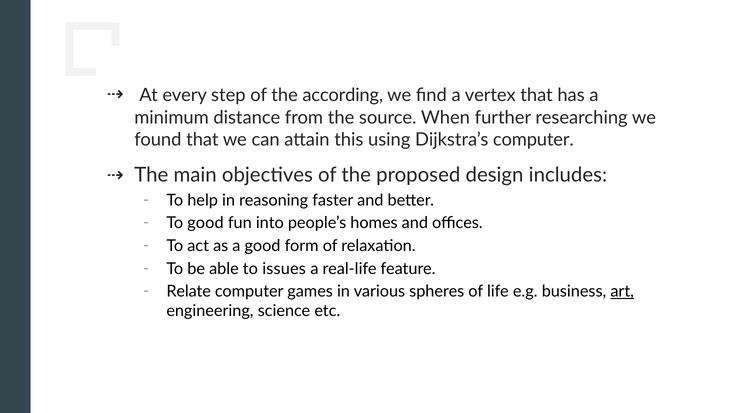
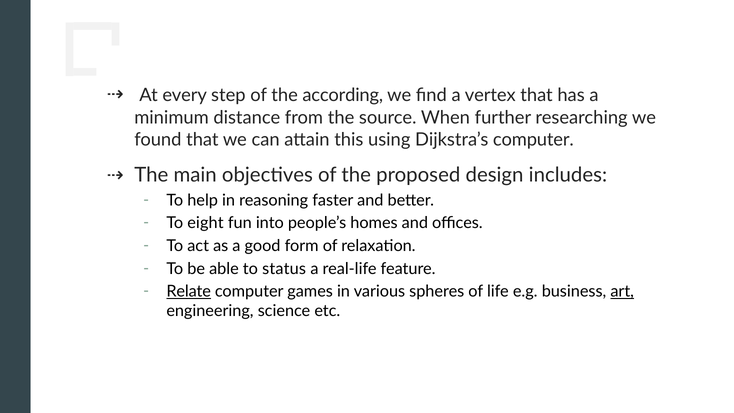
To good: good -> eight (205, 223)
issues: issues -> status (284, 269)
Relate underline: none -> present (189, 291)
